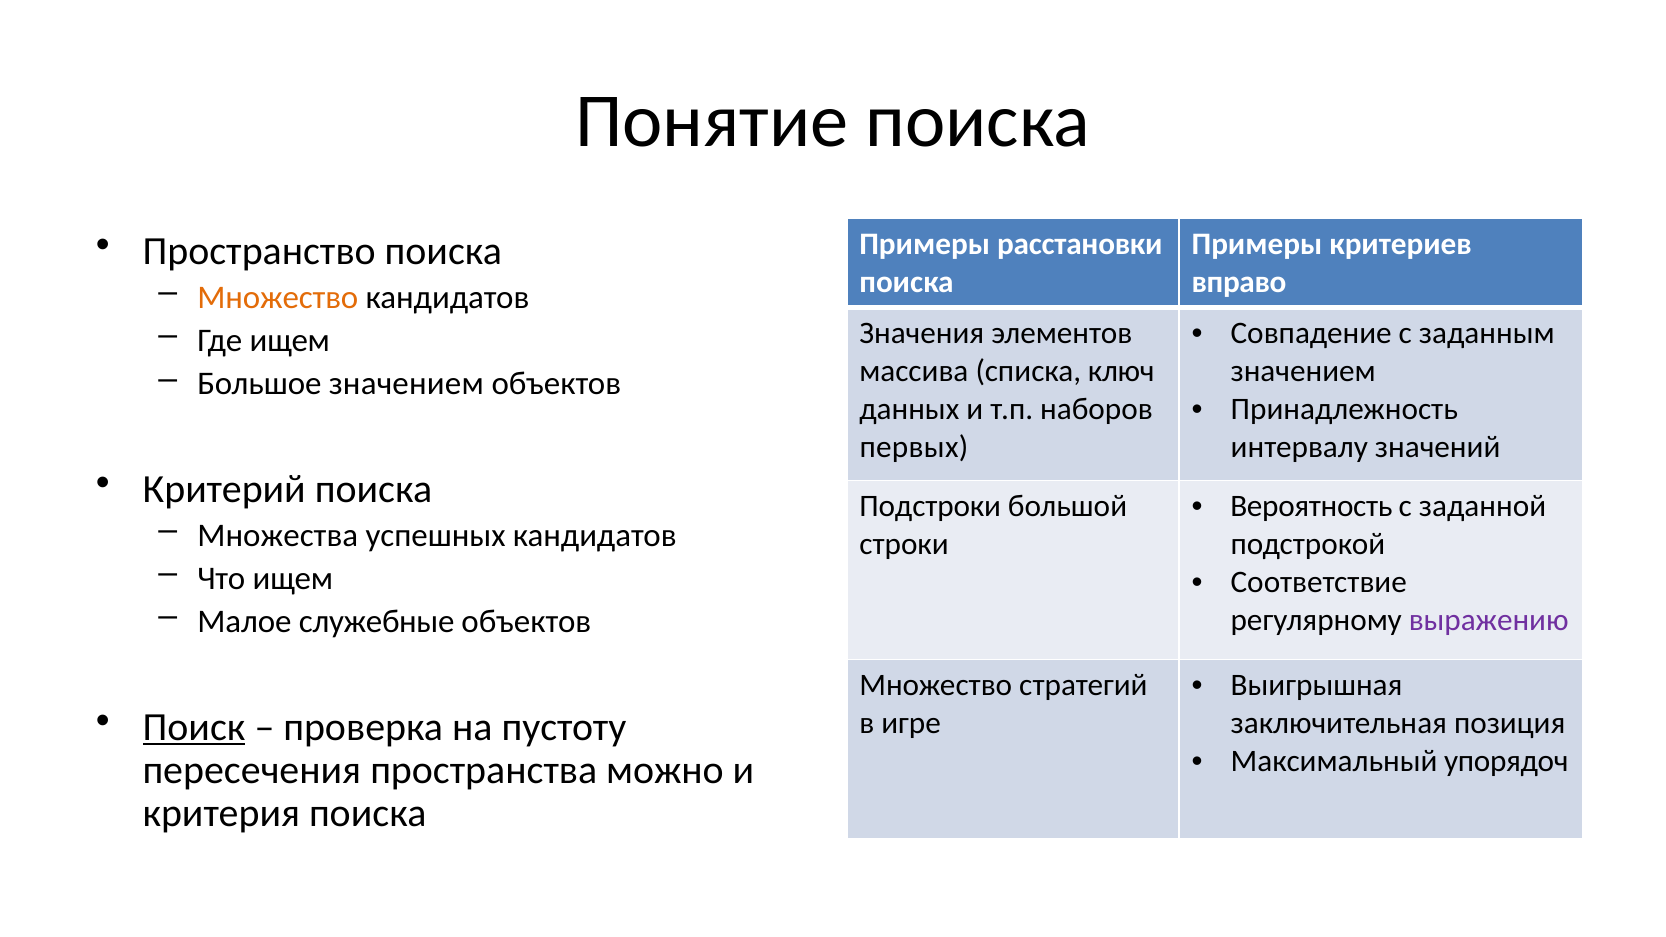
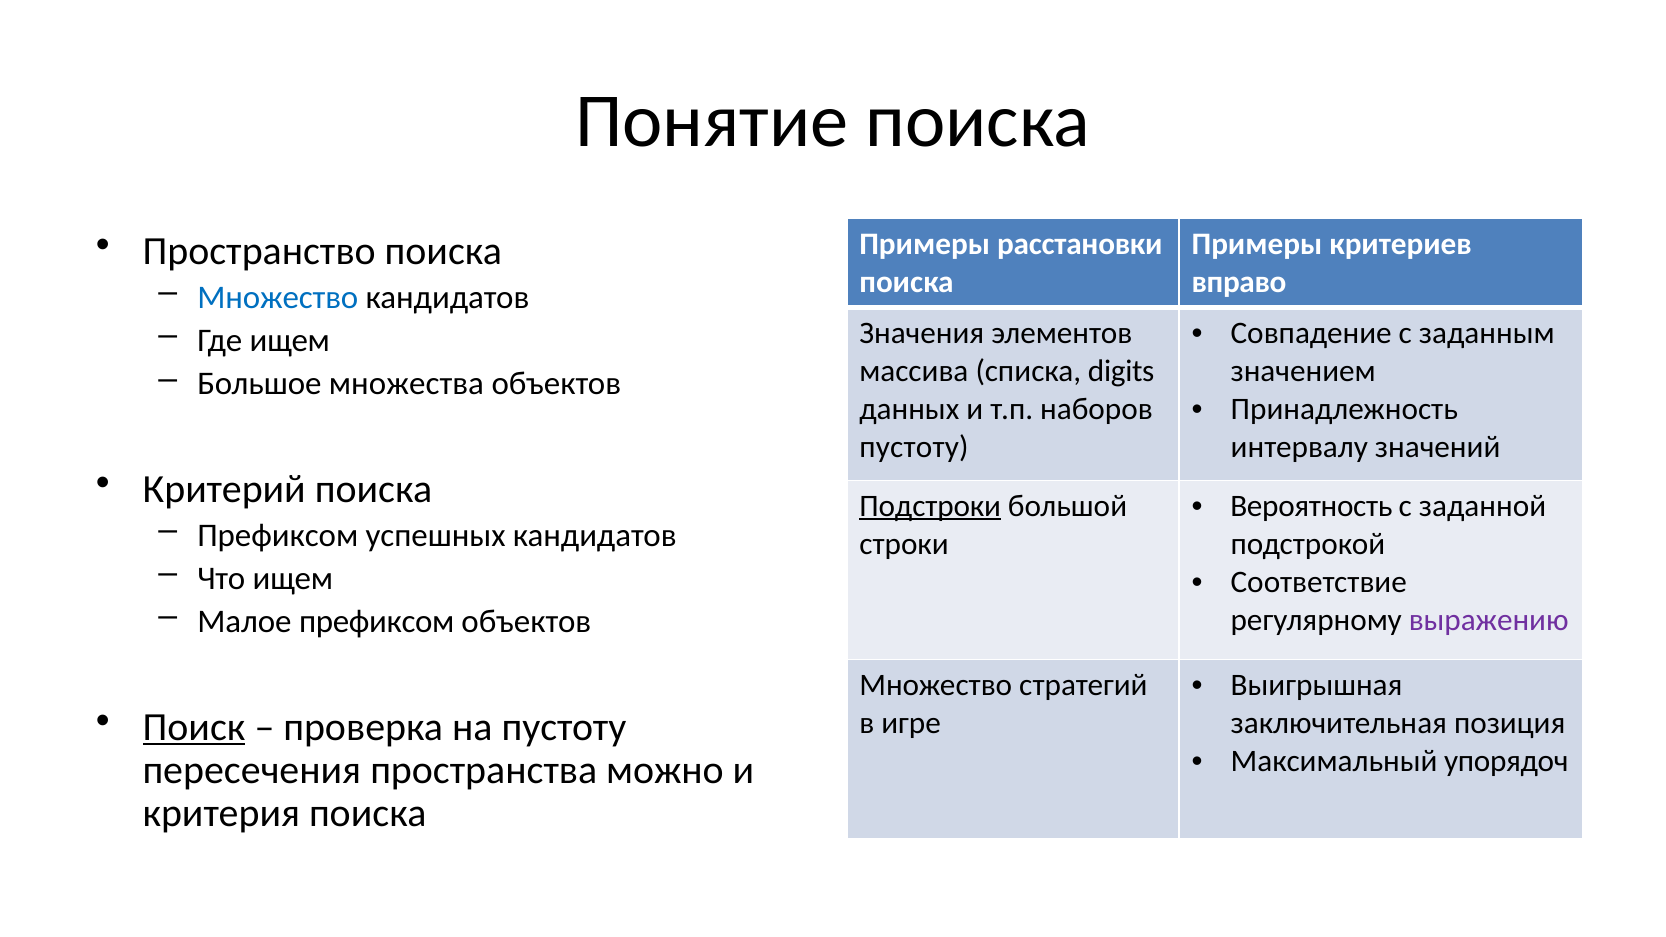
Множество colour: orange -> blue (278, 298)
ключ: ключ -> digits (1121, 371)
Большое значением: значением -> множества (406, 384)
первых: первых -> пустоту (914, 448)
Подстроки underline: none -> present (930, 506)
Множества: Множества -> Префиксом (278, 535)
Малое служебные: служебные -> префиксом (377, 621)
